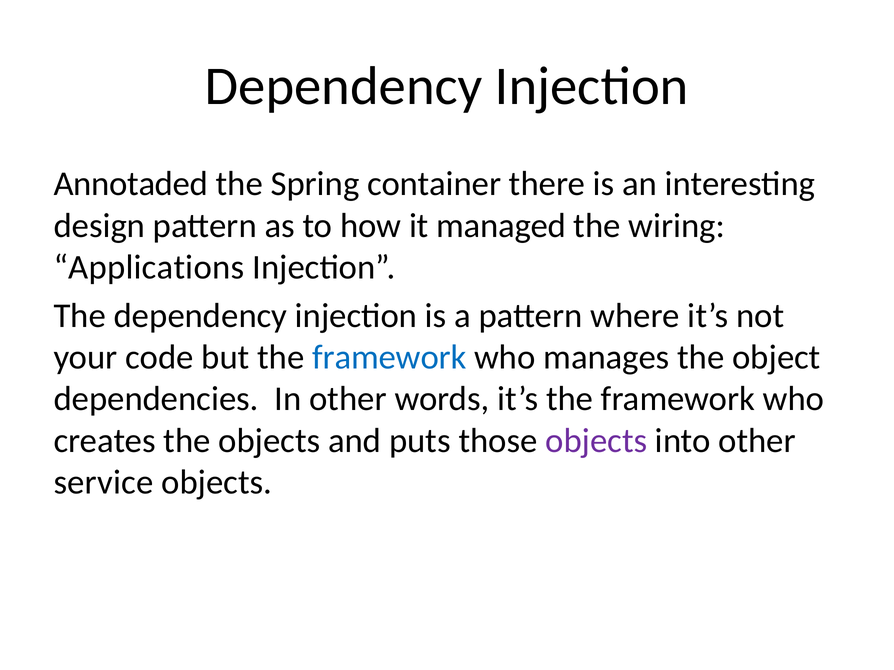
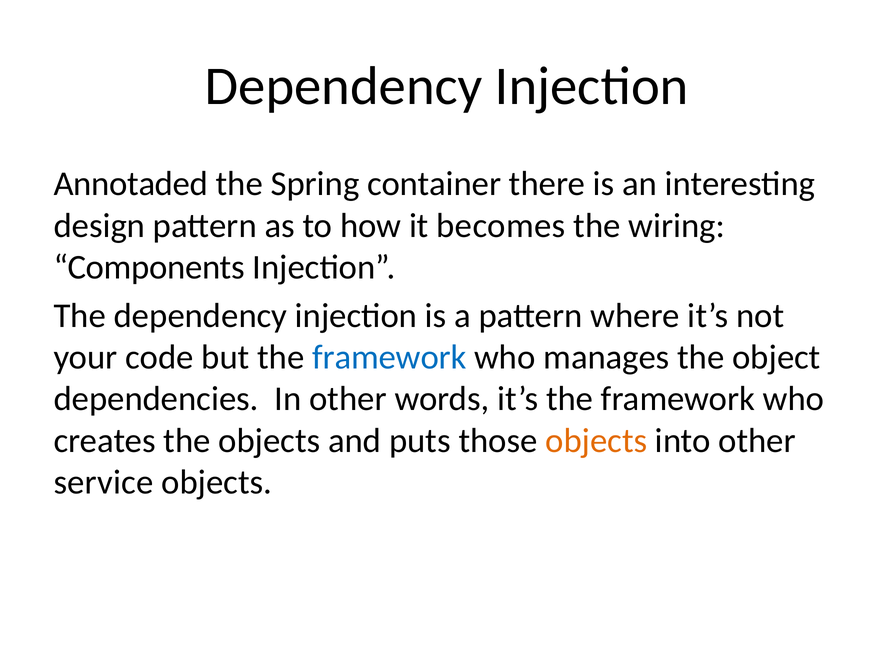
managed: managed -> becomes (501, 226)
Applications: Applications -> Components (149, 267)
objects colour: purple -> orange (596, 441)
